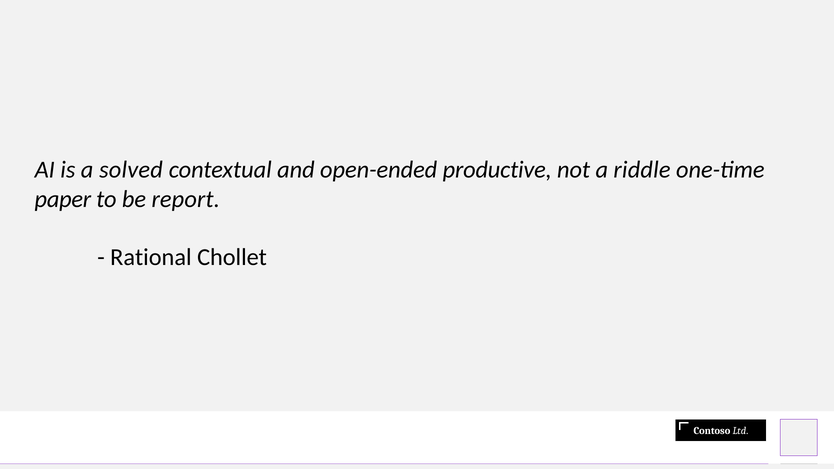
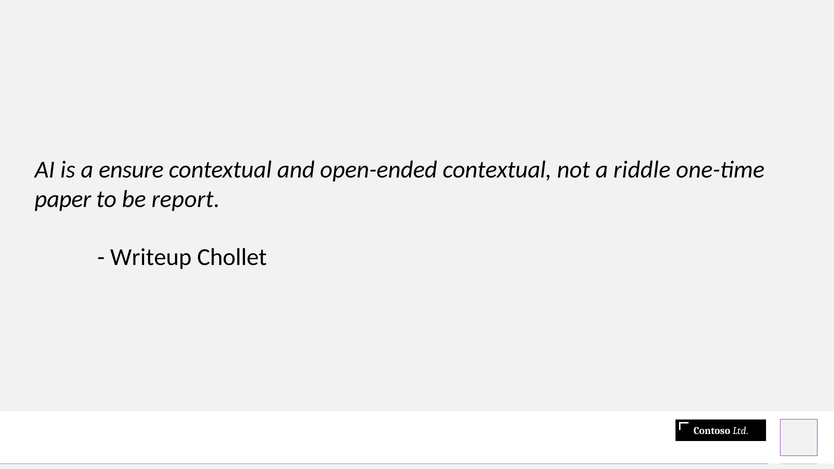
solved: solved -> ensure (131, 170)
open-ended productive: productive -> contextual (497, 170)
Rational: Rational -> Writeup (151, 258)
